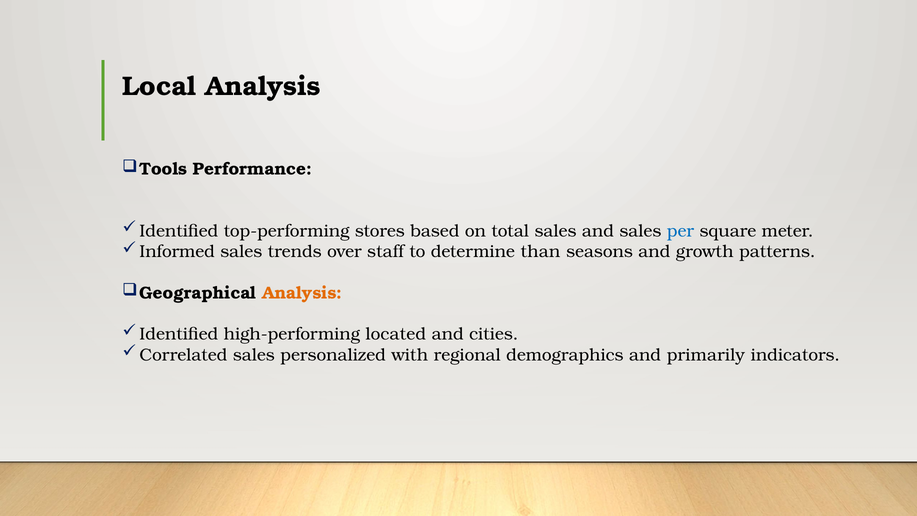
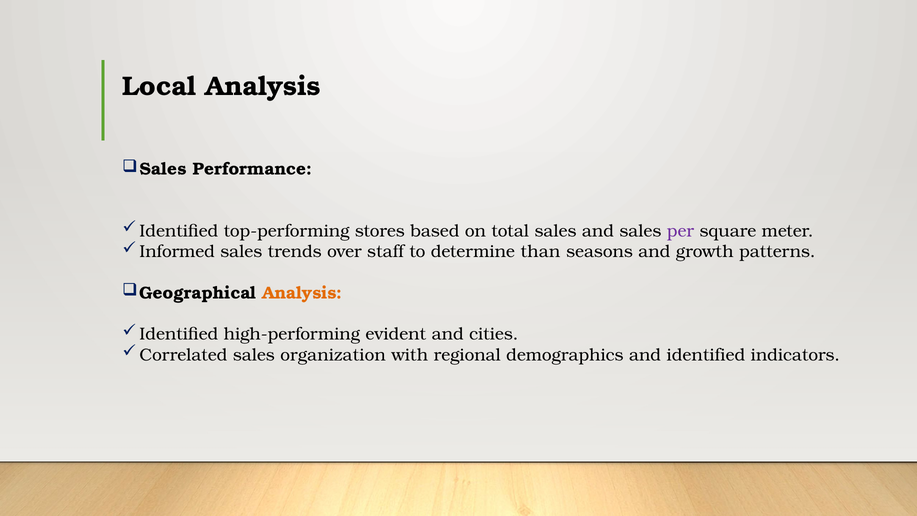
Tools: Tools -> Sales (163, 169)
per colour: blue -> purple (680, 231)
located: located -> evident (396, 334)
personalized: personalized -> organization (333, 355)
and primarily: primarily -> identified (706, 355)
